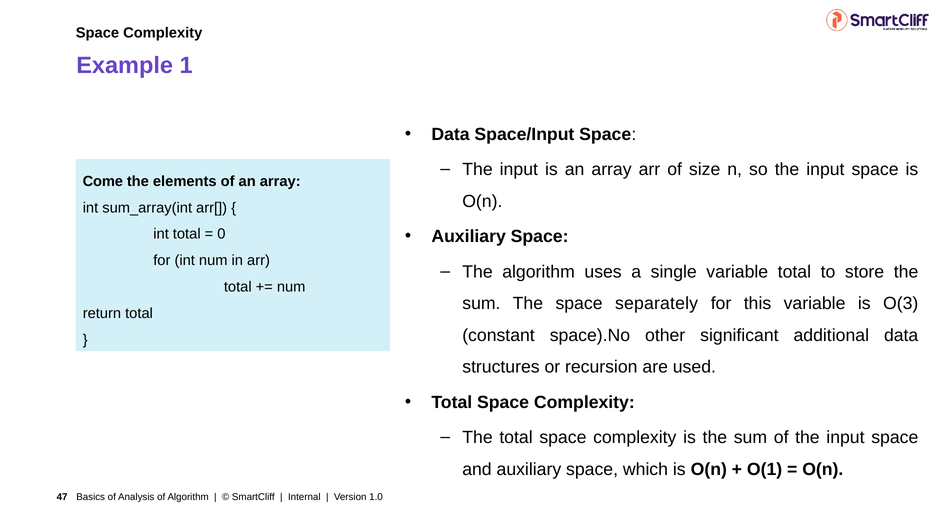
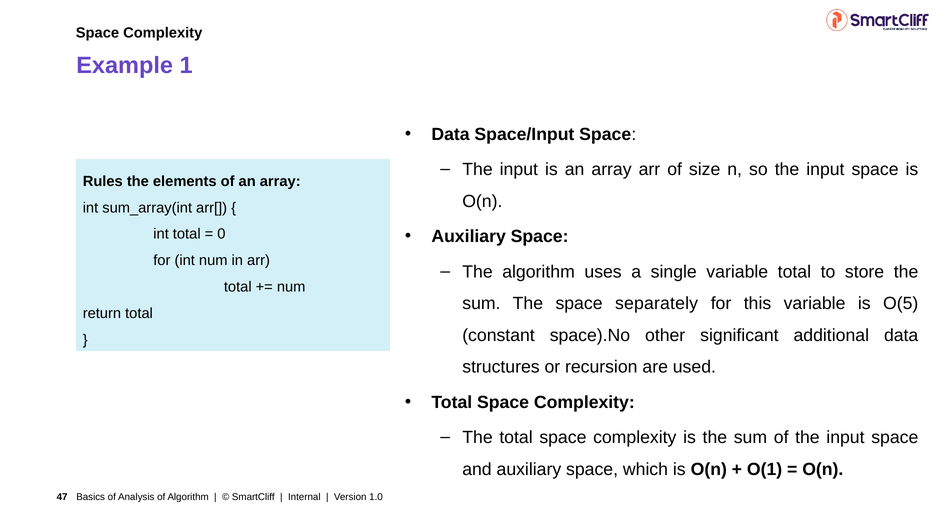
Come: Come -> Rules (103, 181)
O(3: O(3 -> O(5 (901, 304)
